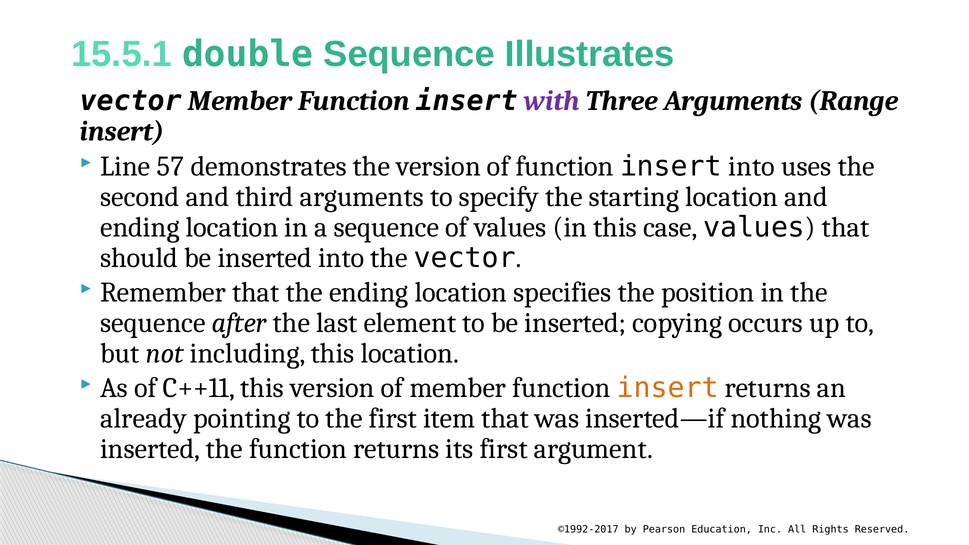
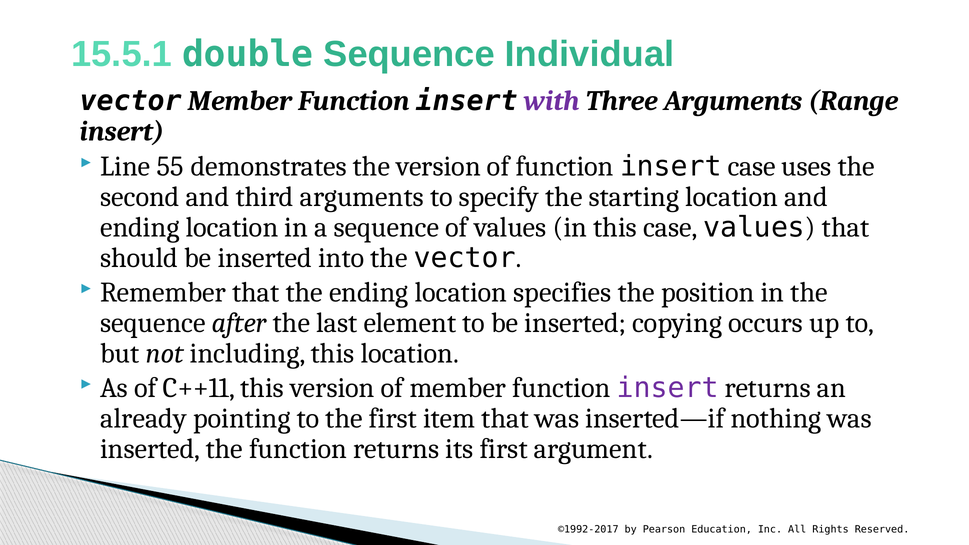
Illustrates: Illustrates -> Individual (590, 54)
57: 57 -> 55 (170, 166)
insert into: into -> case (752, 166)
insert colour: orange -> purple (668, 388)
